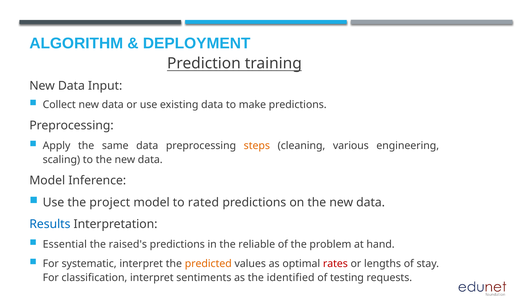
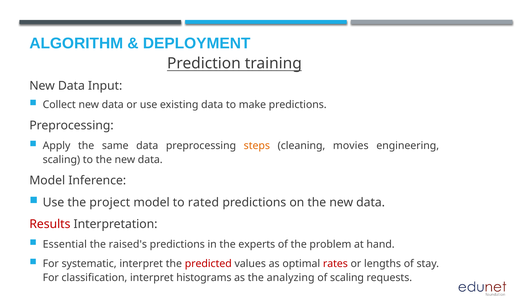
various: various -> movies (351, 146)
Results colour: blue -> red (50, 224)
reliable: reliable -> experts (257, 245)
predicted colour: orange -> red (208, 264)
sentiments: sentiments -> histograms (204, 278)
identified: identified -> analyzing (291, 278)
of testing: testing -> scaling (347, 278)
